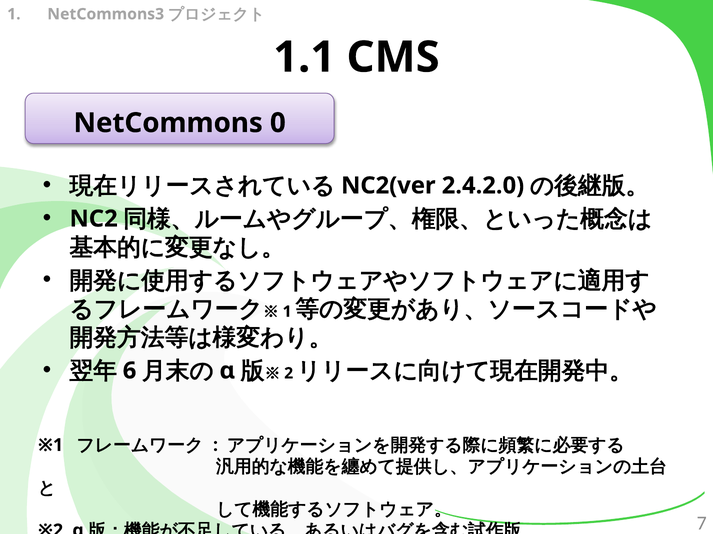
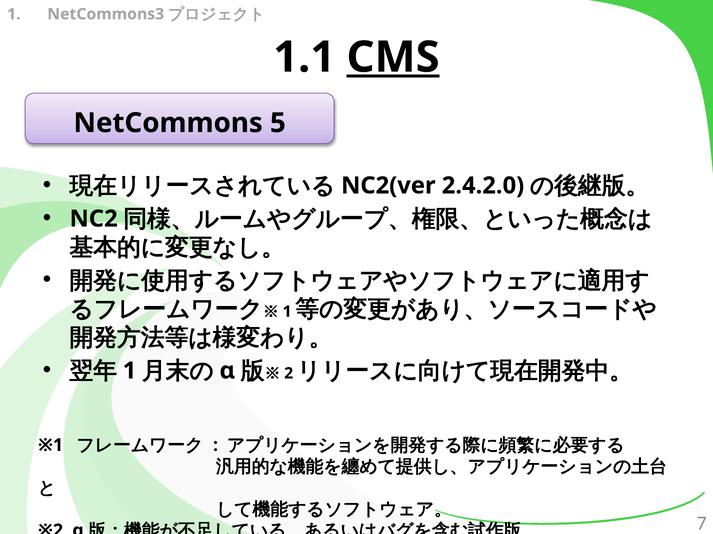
CMS underline: none -> present (393, 57)
0: 0 -> 5 (278, 123)
6: 6 -> 1 (130, 371)
